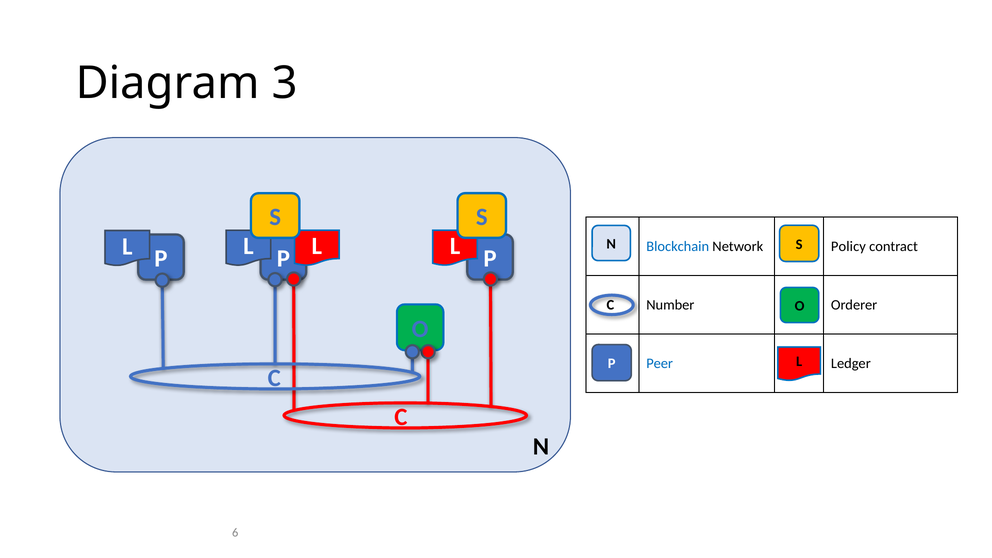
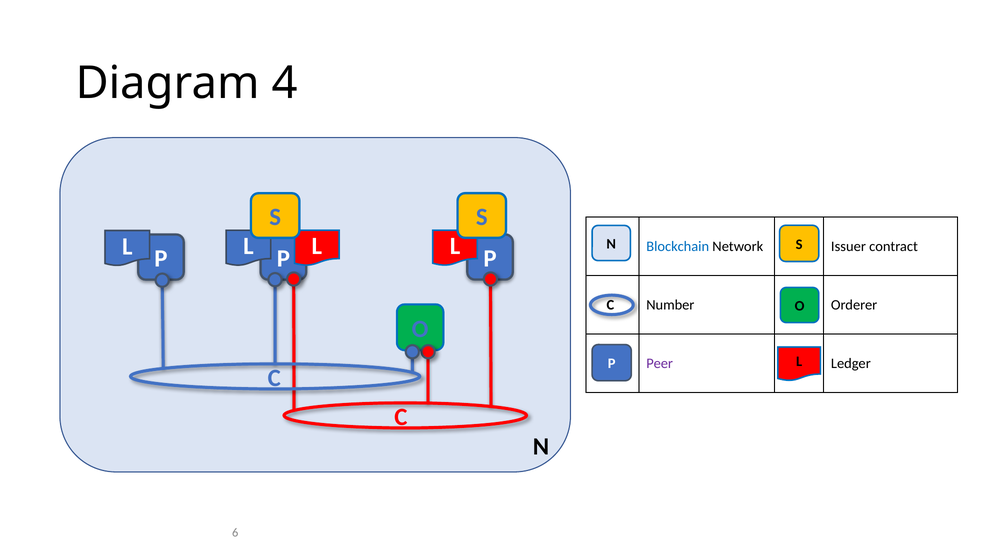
3: 3 -> 4 (285, 83)
Policy: Policy -> Issuer (848, 246)
Peer colour: blue -> purple (660, 363)
